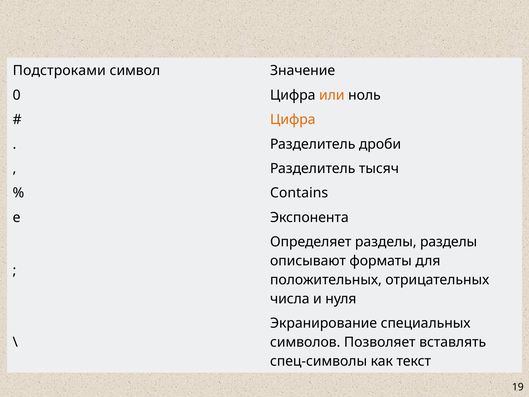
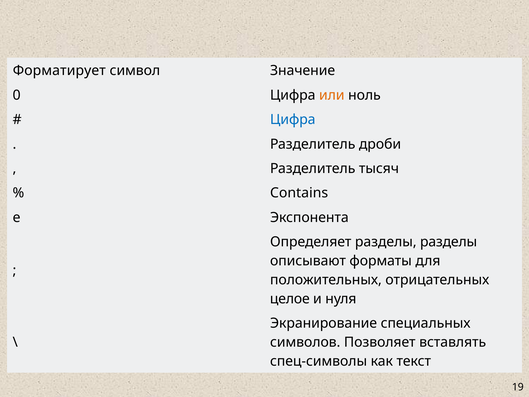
Подстроками: Подстроками -> Форматирует (59, 71)
Цифра colour: orange -> blue (293, 120)
числа: числа -> целое (290, 299)
